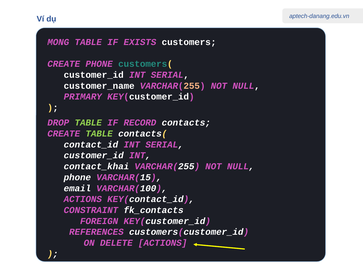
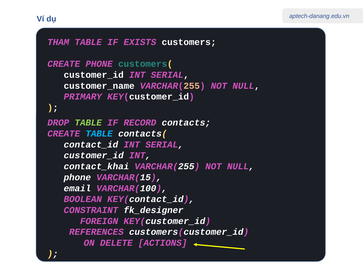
MONG: MONG -> THAM (58, 42)
TABLE colour: light green -> light blue (99, 133)
ACTIONS: ACTIONS -> BOOLEAN (83, 199)
fk_contacts: fk_contacts -> fk_designer (154, 210)
